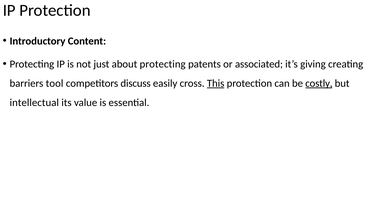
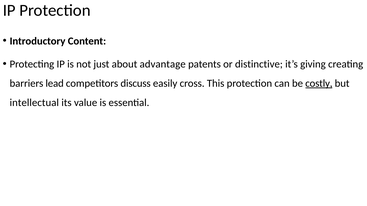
about protecting: protecting -> advantage (163, 64)
associated: associated -> distinctive (259, 64)
tool: tool -> lead (55, 83)
This underline: present -> none (216, 83)
